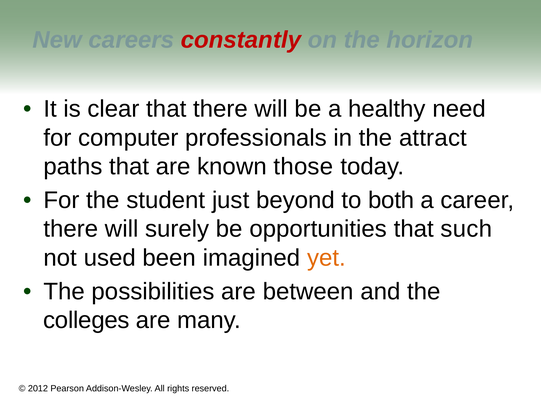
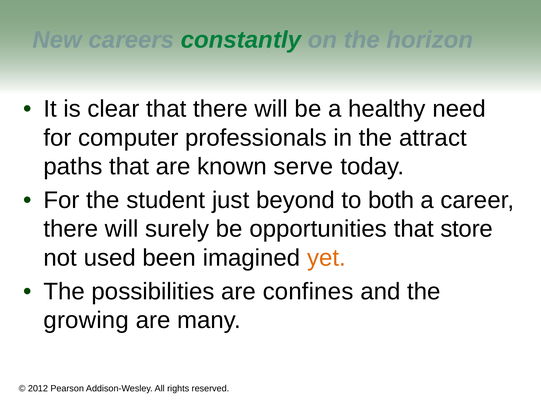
constantly colour: red -> green (241, 40)
those: those -> serve (303, 167)
such: such -> store (467, 229)
between: between -> confines (308, 292)
colleges: colleges -> growing (86, 321)
